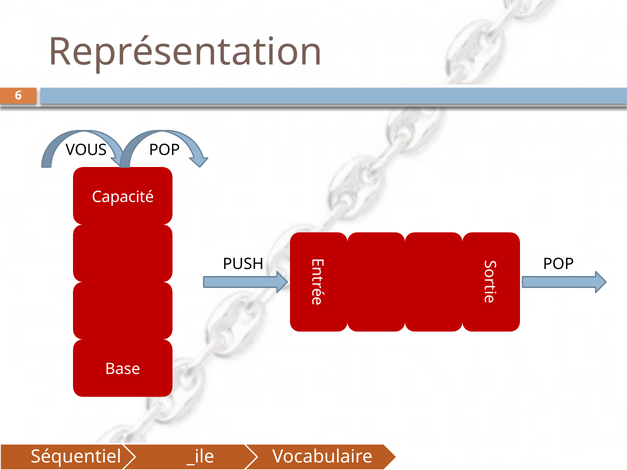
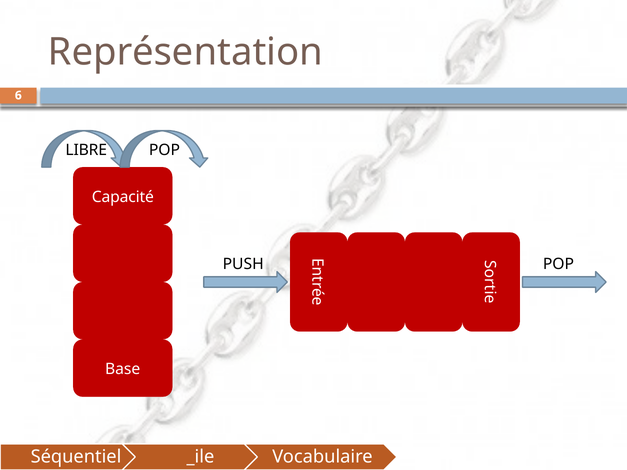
VOUS: VOUS -> LIBRE (86, 150)
